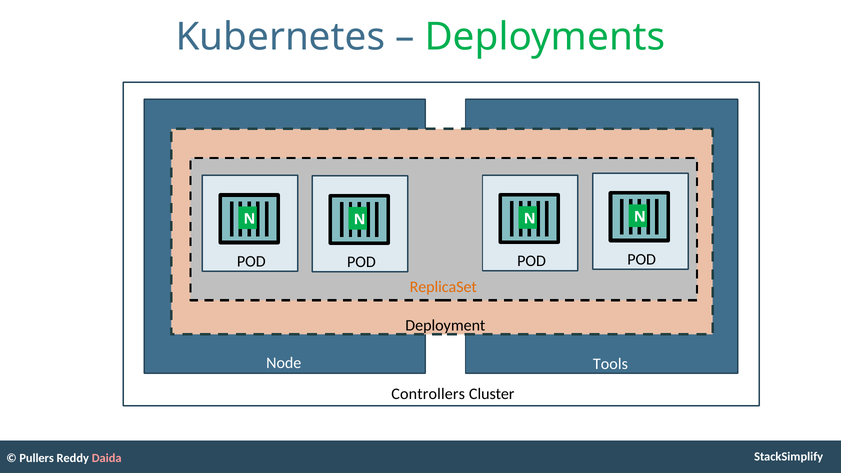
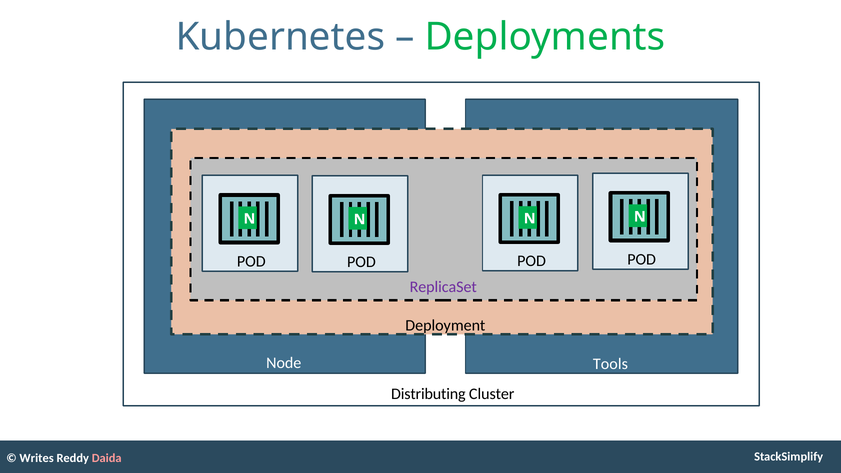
ReplicaSet colour: orange -> purple (443, 287)
Controllers: Controllers -> Distributing (428, 394)
Pullers: Pullers -> Writes (37, 458)
